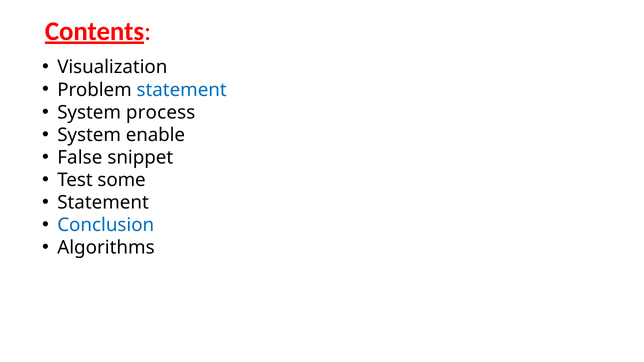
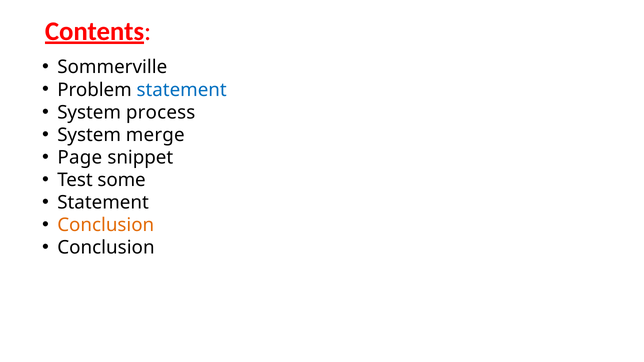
Visualization: Visualization -> Sommerville (112, 67)
enable: enable -> merge (155, 135)
False: False -> Page (80, 158)
Conclusion colour: blue -> orange (106, 225)
Algorithms: Algorithms -> Conclusion (106, 248)
